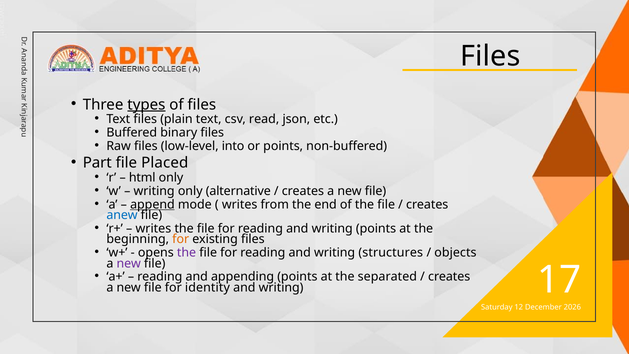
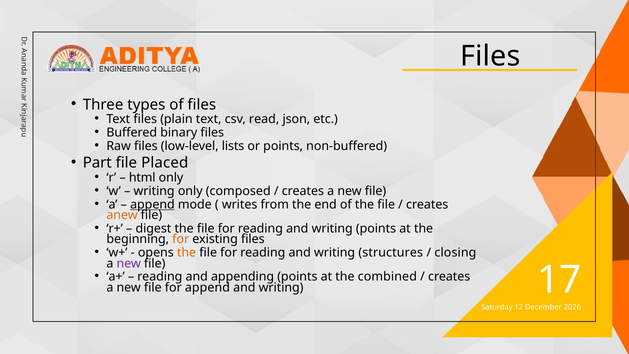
types underline: present -> none (146, 105)
into: into -> lists (233, 146)
alternative: alternative -> composed (238, 191)
anew colour: blue -> orange (122, 215)
writes: writes -> digest (153, 228)
the colour: purple -> orange (187, 253)
objects: objects -> closing (455, 253)
separated: separated -> combined (387, 277)
for identity: identity -> append (207, 287)
